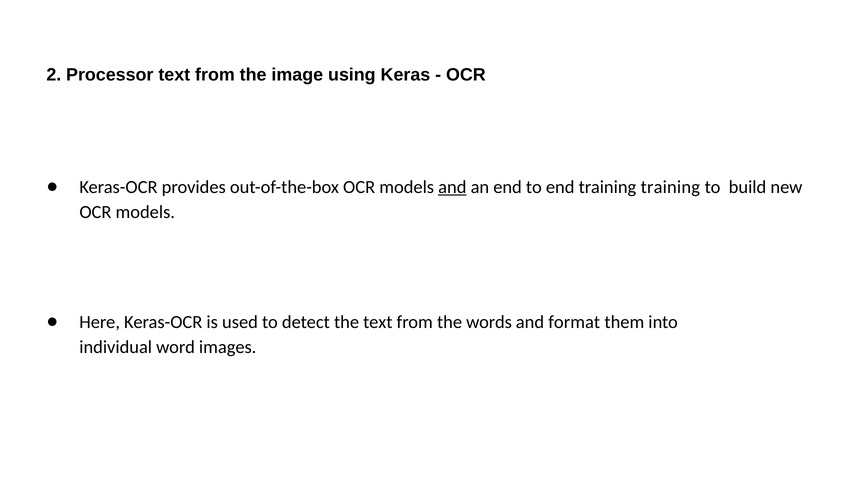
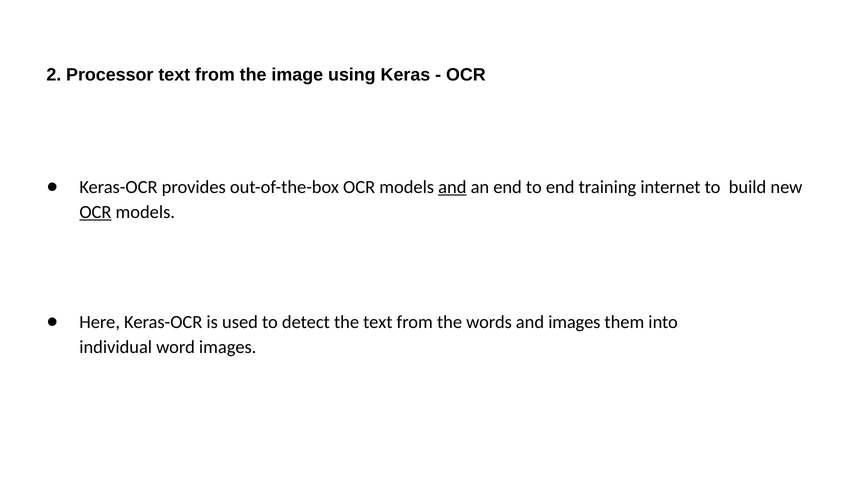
training training: training -> internet (670, 187)
OCR underline: none -> present (95, 212)
and format: format -> images (574, 322)
